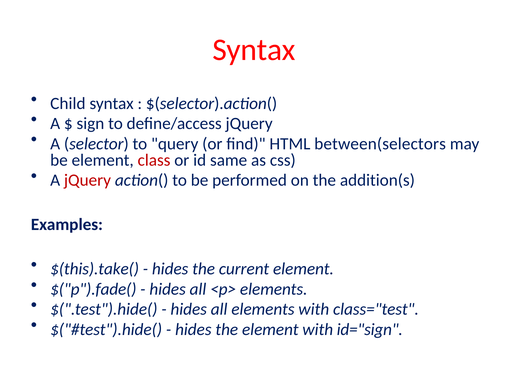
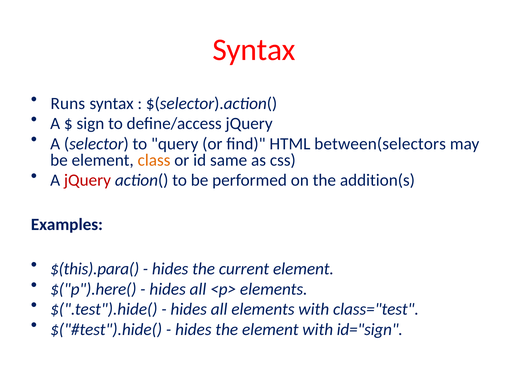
Child: Child -> Runs (68, 104)
class colour: red -> orange (154, 160)
$(this).take(: $(this).take( -> $(this).para( (95, 269)
$("p").fade(: $("p").fade( -> $("p").here( (93, 289)
